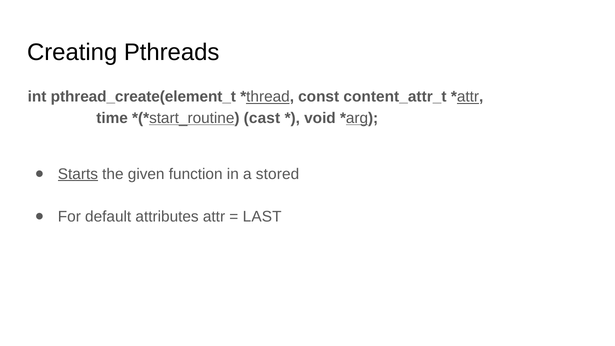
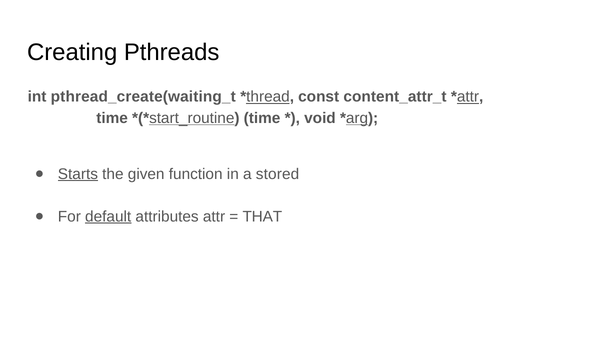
pthread_create(element_t: pthread_create(element_t -> pthread_create(waiting_t (143, 97)
cast: cast -> time (262, 118)
default underline: none -> present (108, 216)
LAST: LAST -> THAT (262, 216)
